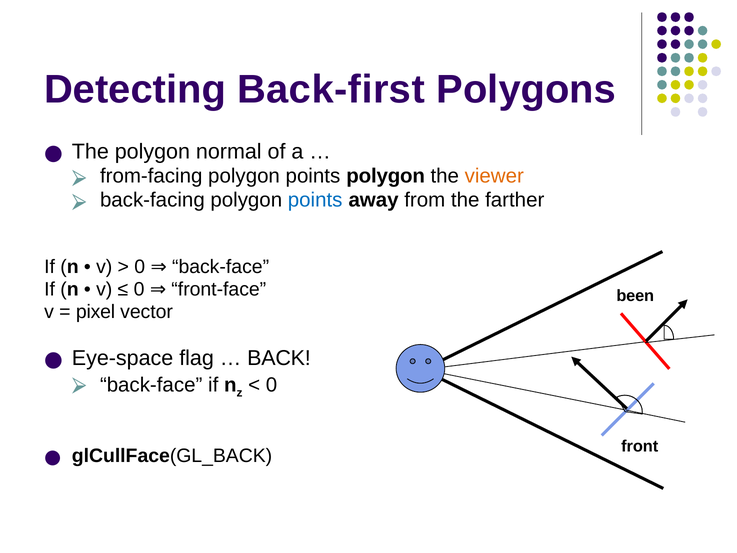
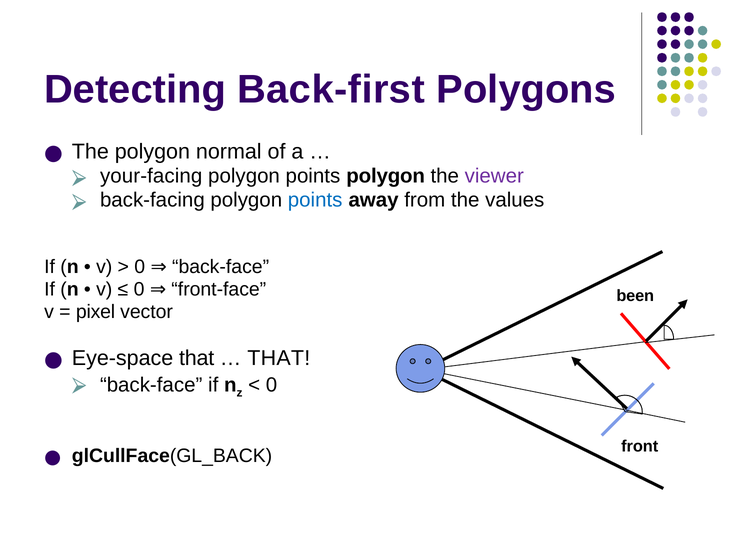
from-facing: from-facing -> your-facing (151, 176)
viewer colour: orange -> purple (494, 176)
farther: farther -> values (515, 200)
Eye-space flag: flag -> that (197, 358)
BACK: BACK -> THAT (279, 358)
